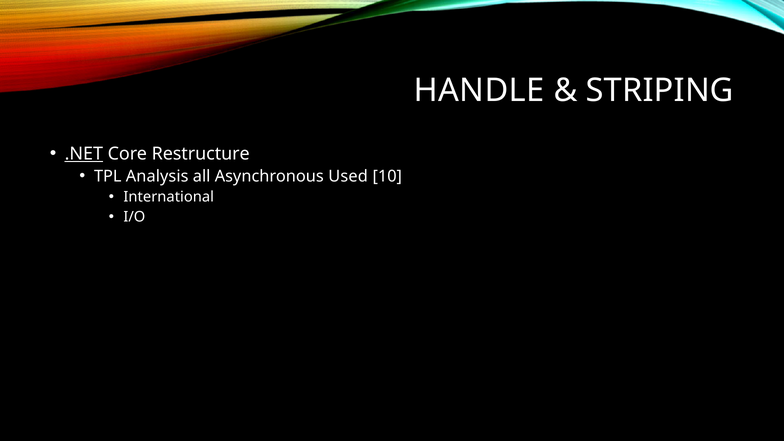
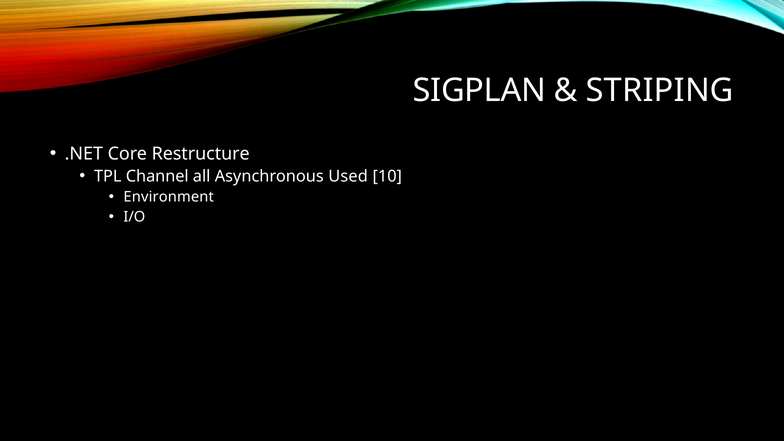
HANDLE: HANDLE -> SIGPLAN (479, 90)
.NET underline: present -> none (84, 154)
Analysis: Analysis -> Channel (157, 176)
International: International -> Environment (169, 197)
